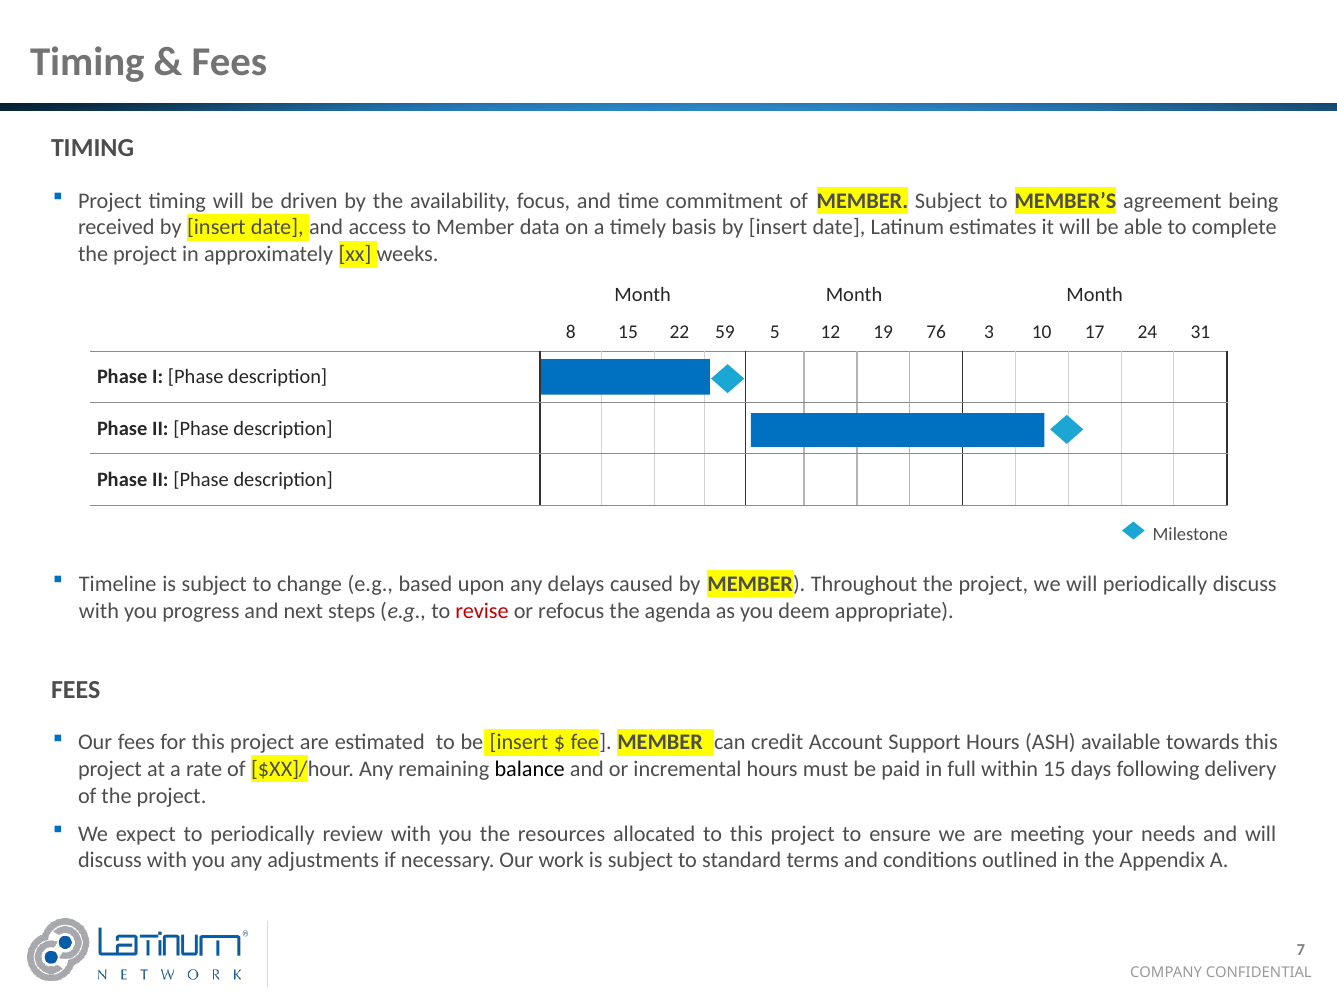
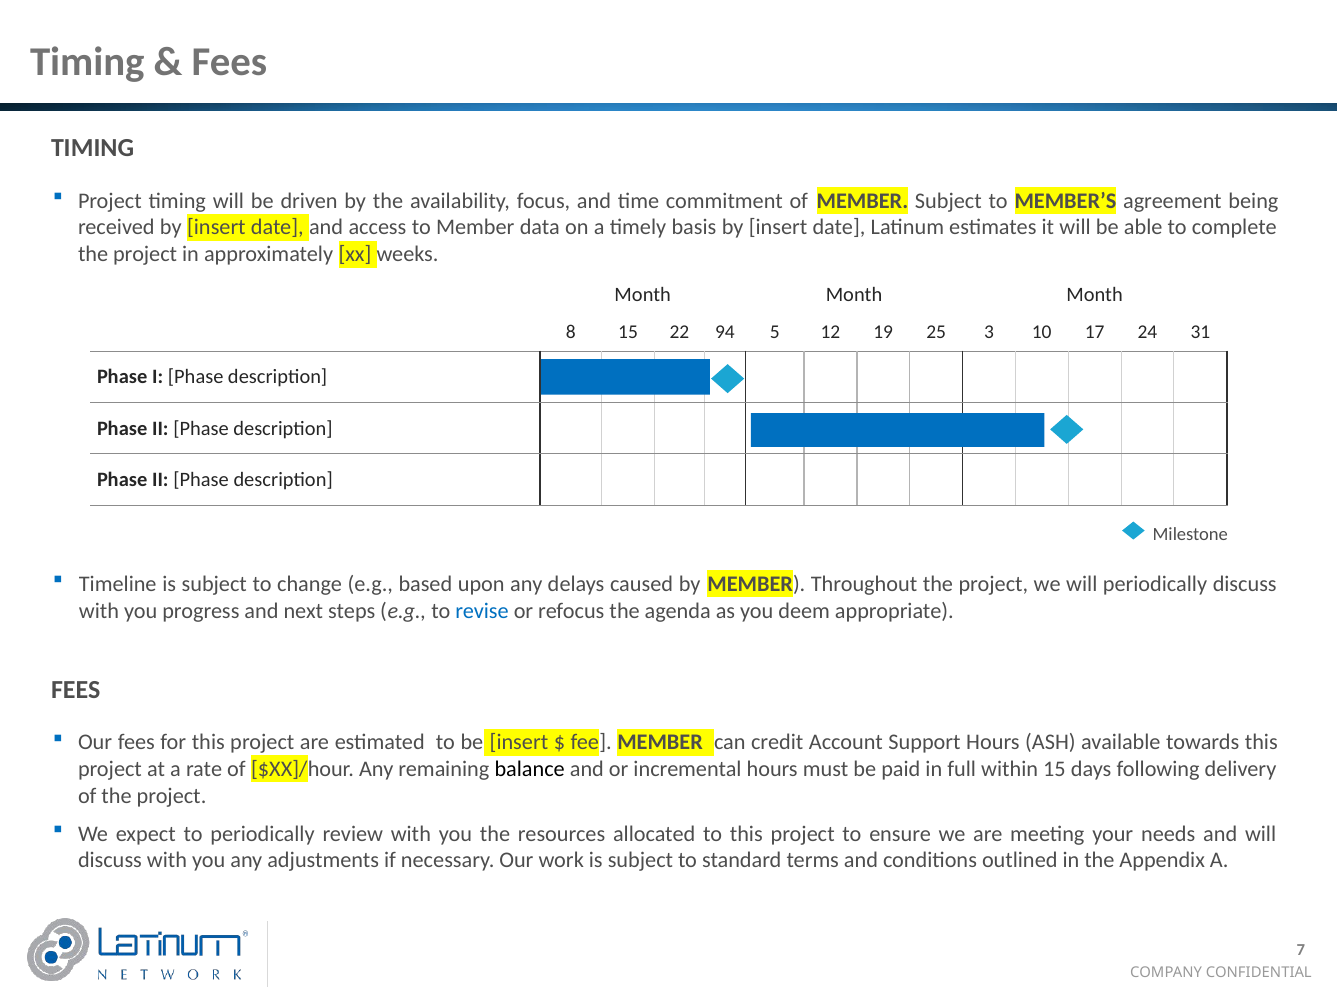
59: 59 -> 94 (725, 332)
76: 76 -> 25 (936, 332)
revise colour: red -> blue (482, 611)
